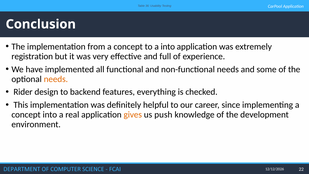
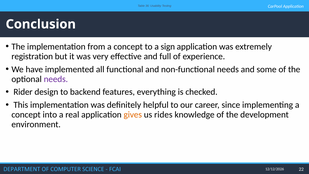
a into: into -> sign (168, 47)
needs colour: orange -> purple (56, 79)
push: push -> rides (163, 115)
